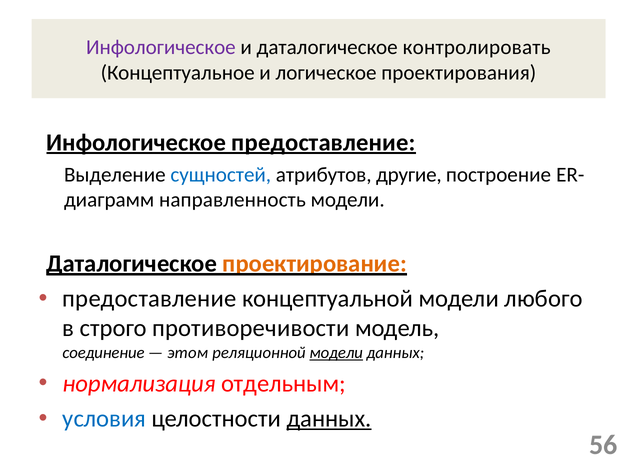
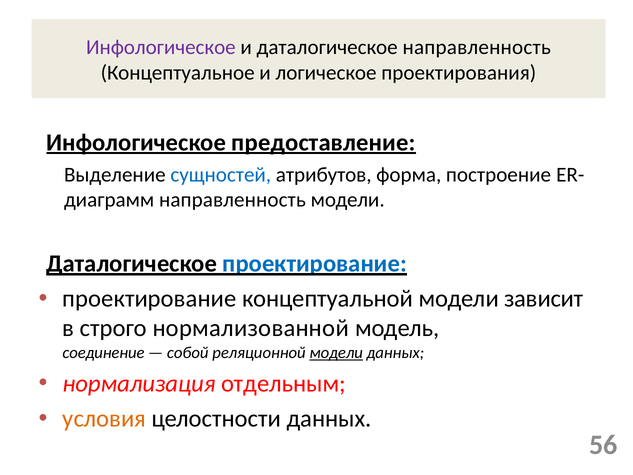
даталогическое контролировать: контролировать -> направленность (477, 47)
другие: другие -> форма (409, 175)
проектирование colour: orange -> blue (315, 263)
предоставление: предоставление -> проектирование (149, 299)
любого: любого -> зависит (544, 299)
противоречивости: противоречивости -> нормализованной (251, 328)
этом: этом -> собой (188, 352)
условия colour: blue -> orange (104, 419)
данных underline: present -> none (329, 419)
